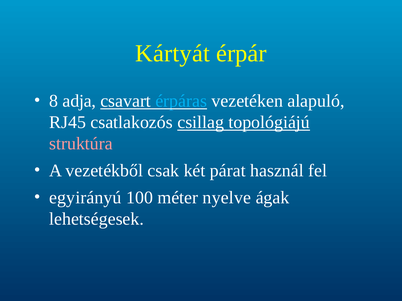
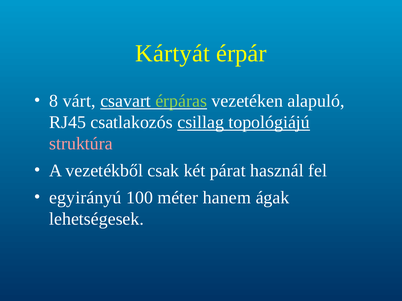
adja: adja -> várt (79, 101)
érpáras colour: light blue -> light green (181, 101)
nyelve: nyelve -> hanem (227, 198)
